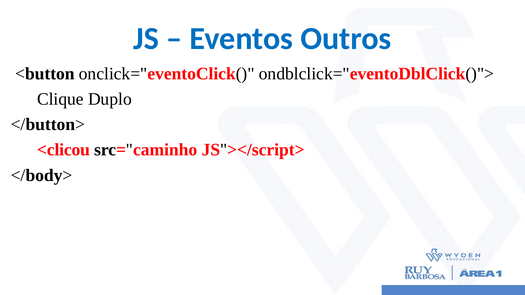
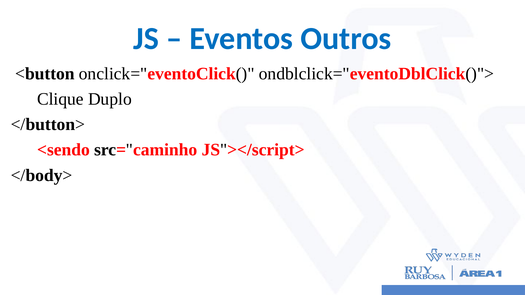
<clicou: <clicou -> <sendo (63, 150)
